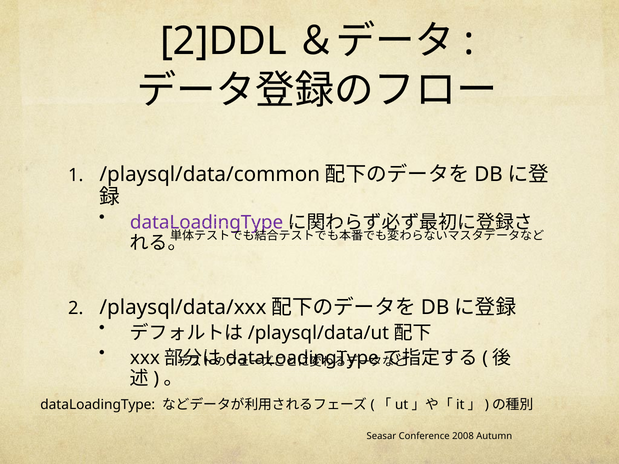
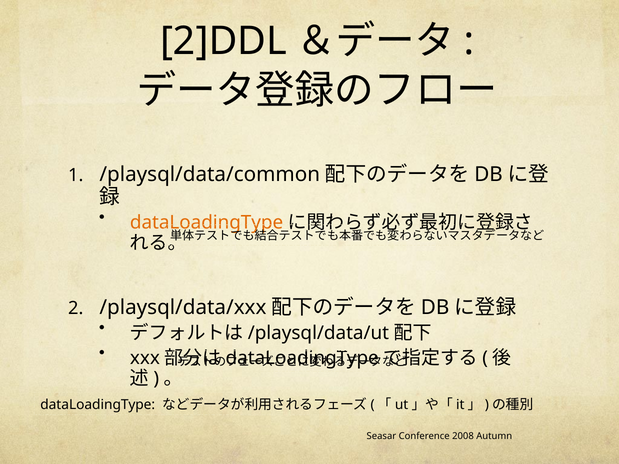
dataLoadingType colour: purple -> orange (207, 223)
